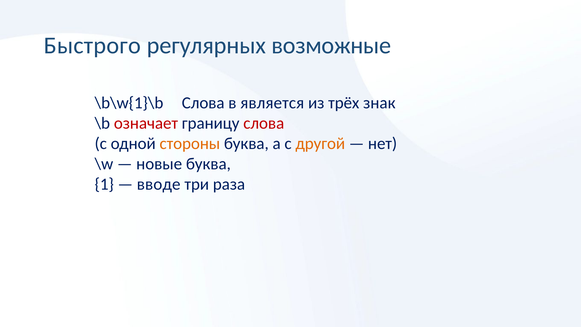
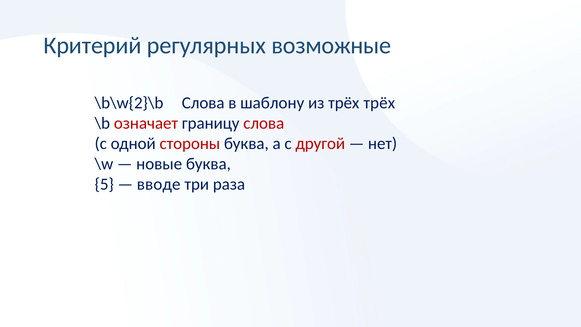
Быстрого: Быстрого -> Критерий (92, 45)
\b\w{1}\b: \b\w{1}\b -> \b\w{2}\b (129, 103)
является: является -> шаблону (272, 103)
трёх знак: знак -> трёх (379, 103)
стороны colour: orange -> red (190, 144)
другой colour: orange -> red (320, 144)
1: 1 -> 5 (104, 184)
